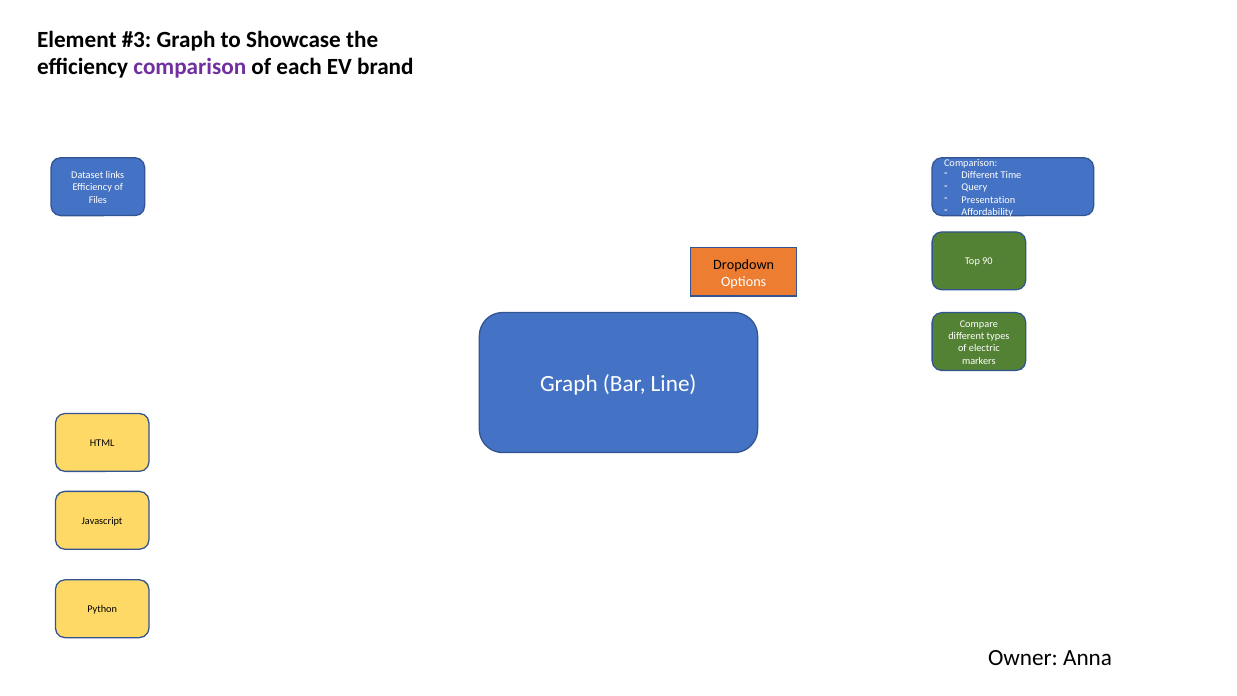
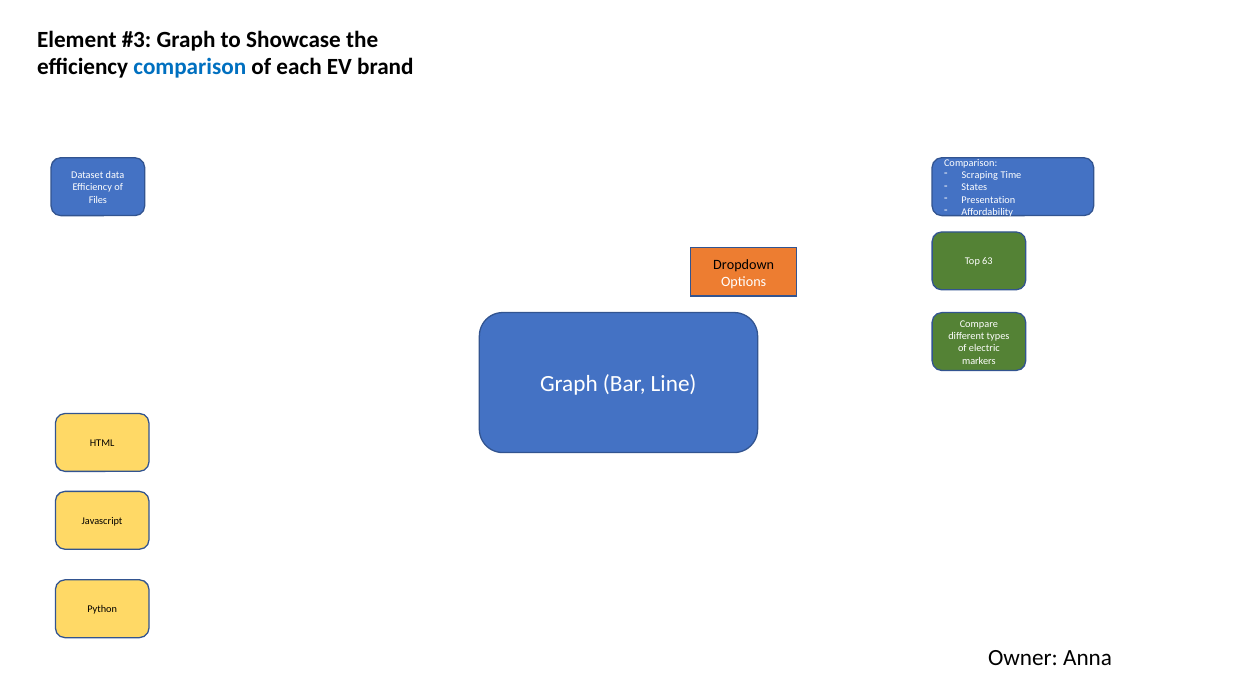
comparison colour: purple -> blue (190, 67)
Different: Different -> Scraping (980, 175)
links: links -> data (115, 175)
Query: Query -> States (974, 187)
90: 90 -> 63 (987, 262)
